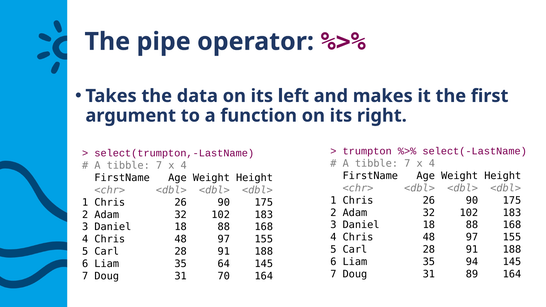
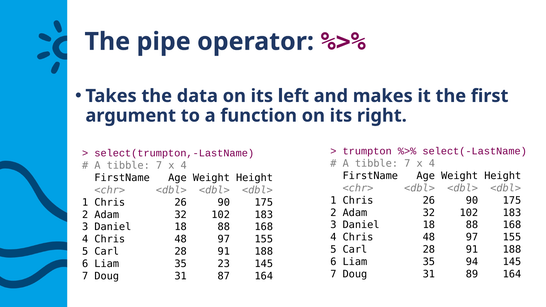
64: 64 -> 23 (224, 264)
70: 70 -> 87 (224, 276)
